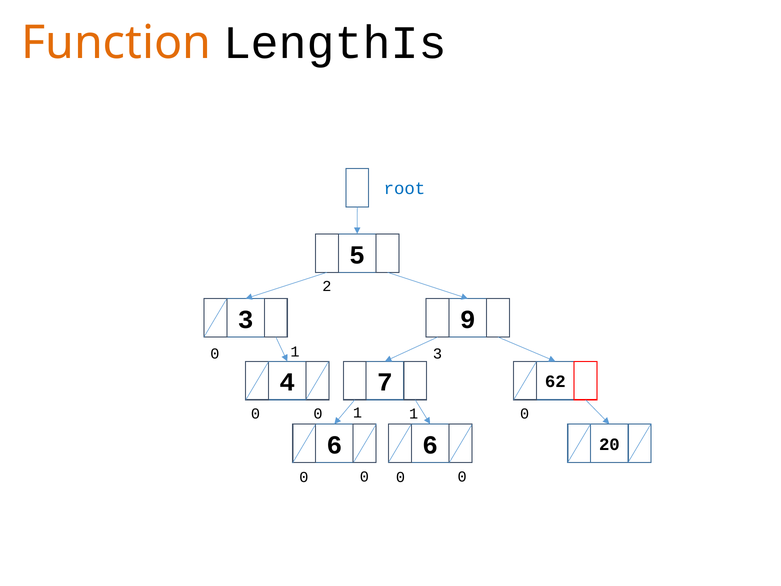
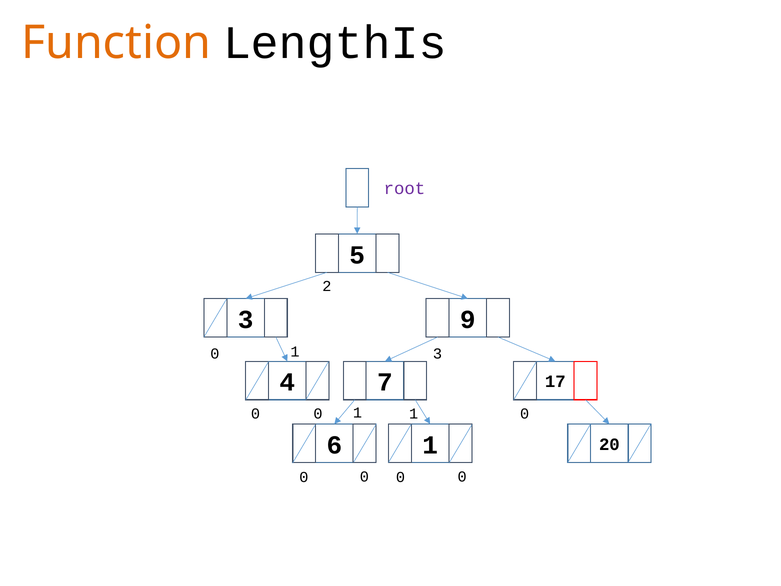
root colour: blue -> purple (404, 189)
62: 62 -> 17 (555, 382)
6 6: 6 -> 1 (430, 445)
